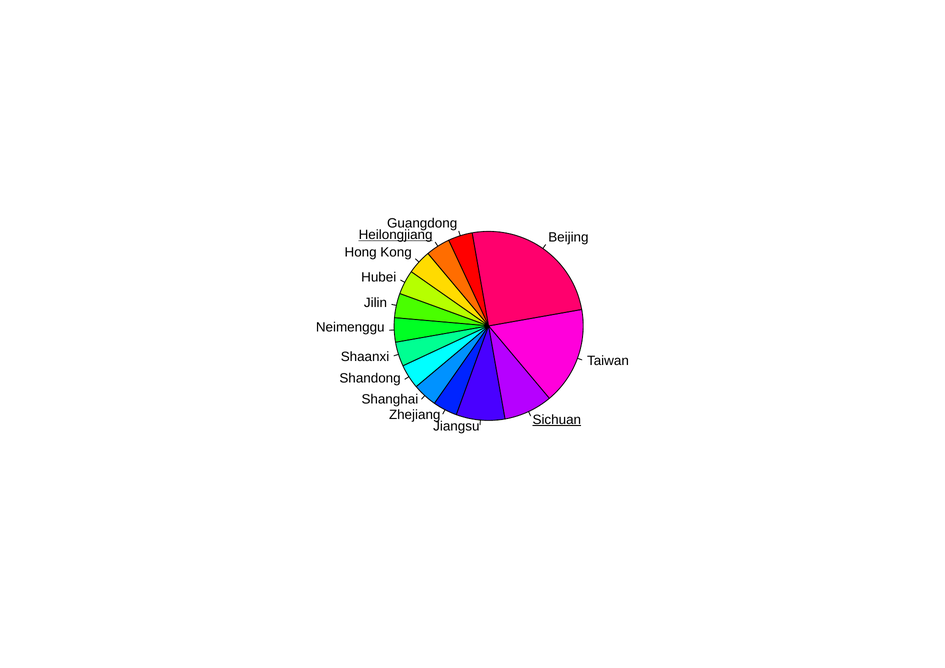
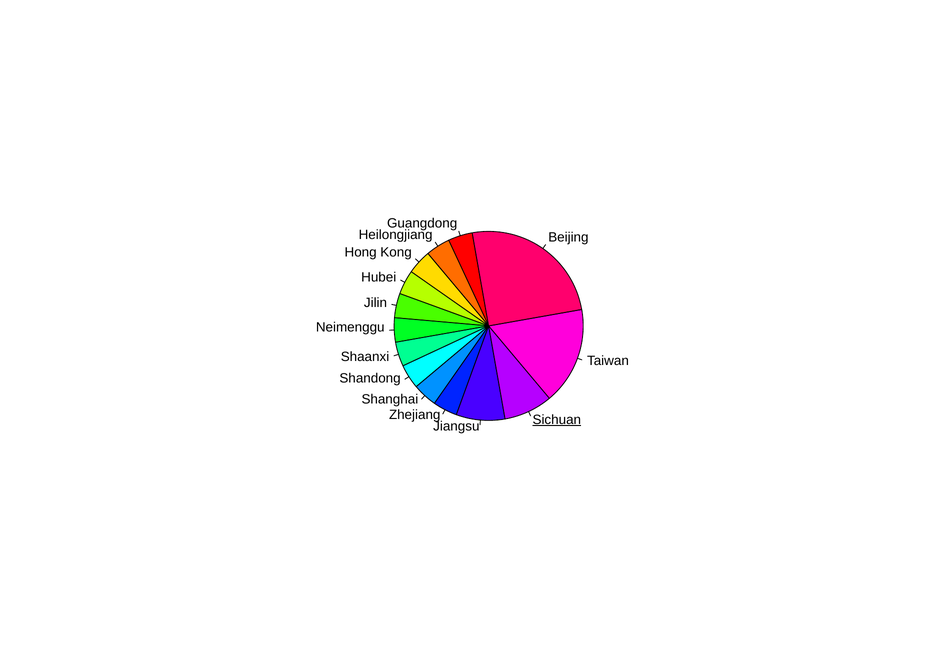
Heilongjiang underline: present -> none (396, 235)
